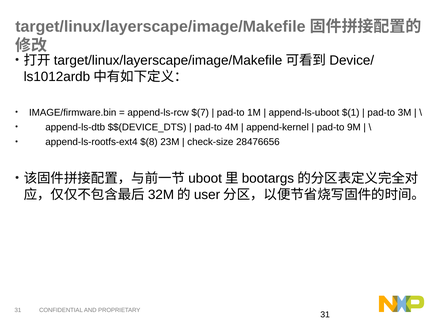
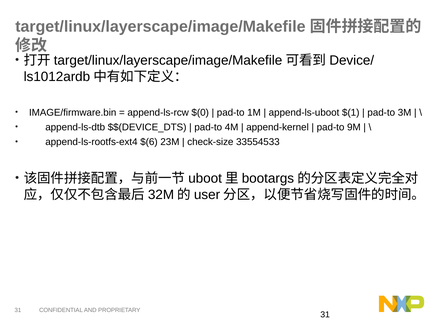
$(7: $(7 -> $(0 (200, 112)
$(8: $(8 -> $(6 (149, 142)
28476656: 28476656 -> 33554533 (258, 142)
